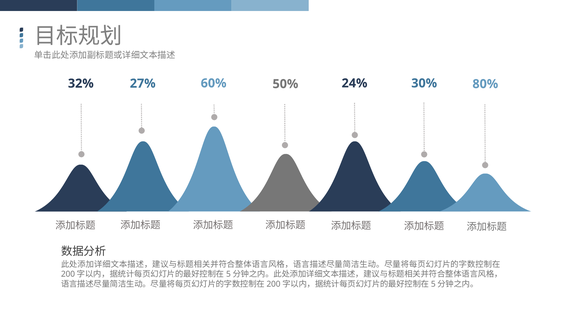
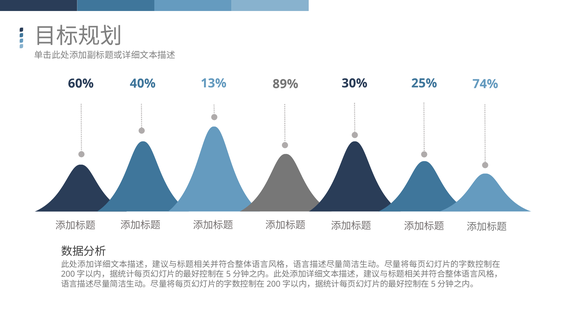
60%: 60% -> 13% (214, 83)
24%: 24% -> 30% (355, 83)
30%: 30% -> 25% (424, 83)
32%: 32% -> 60% (81, 83)
27%: 27% -> 40% (143, 83)
50%: 50% -> 89% (285, 84)
80%: 80% -> 74% (485, 84)
